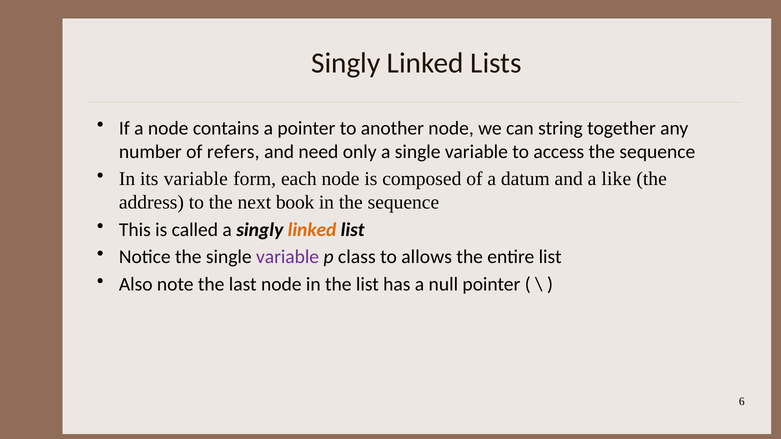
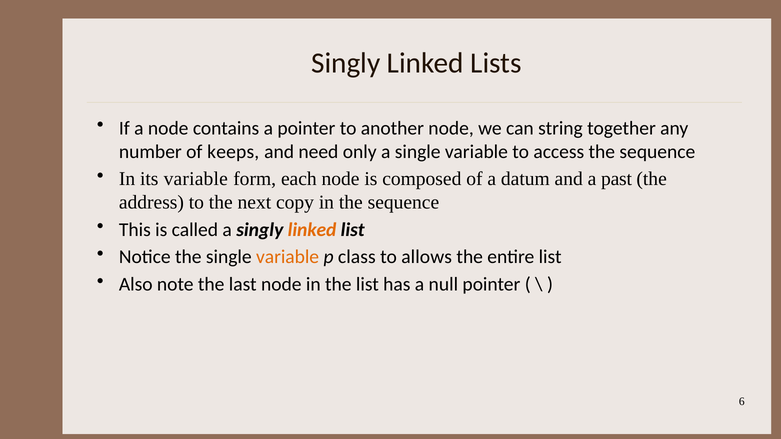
refers: refers -> keeps (233, 152)
like: like -> past (617, 179)
book: book -> copy (295, 202)
variable colour: purple -> orange (288, 257)
